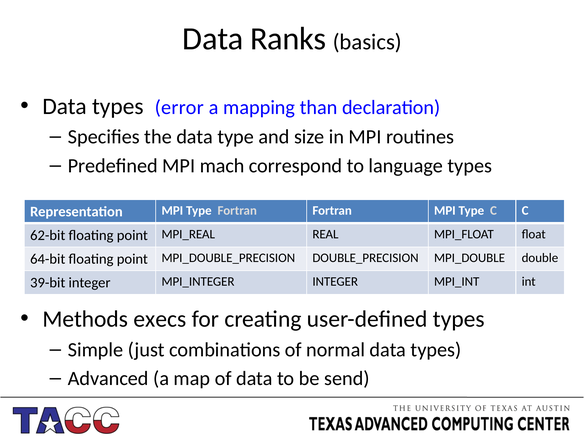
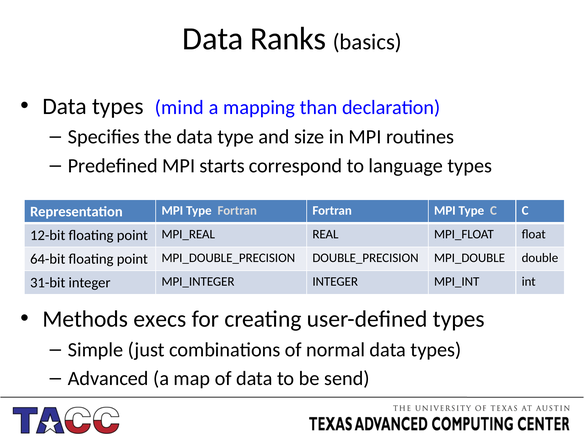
error: error -> mind (179, 107)
mach: mach -> starts (222, 166)
62-bit: 62-bit -> 12-bit (48, 235)
39-bit: 39-bit -> 31-bit (48, 283)
